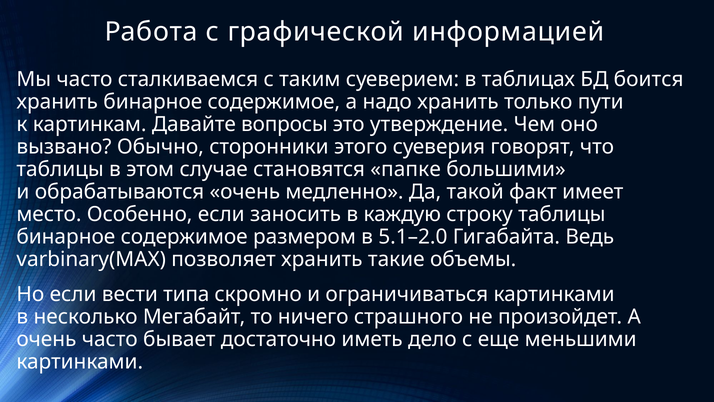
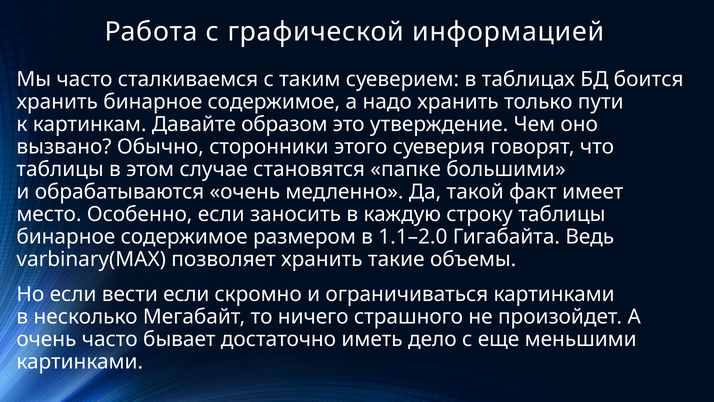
вопросы: вопросы -> образом (284, 124)
5.1–2.0: 5.1–2.0 -> 1.1–2.0 (413, 237)
вести типа: типа -> если (186, 294)
